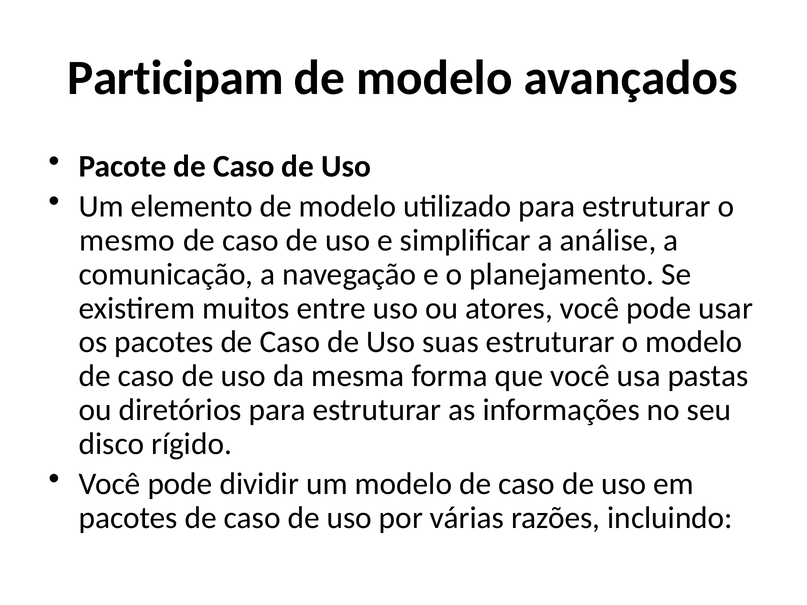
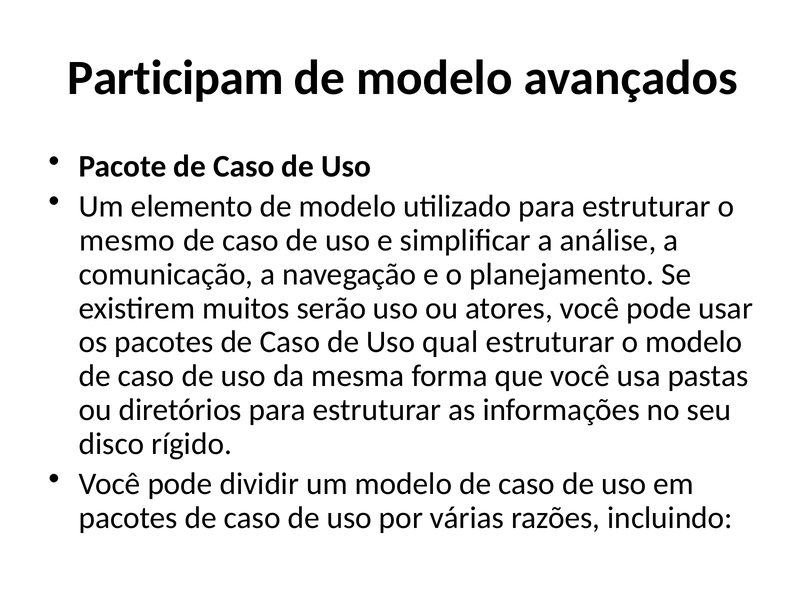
entre: entre -> serão (331, 308)
suas: suas -> qual (450, 342)
